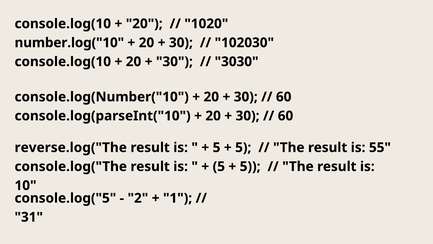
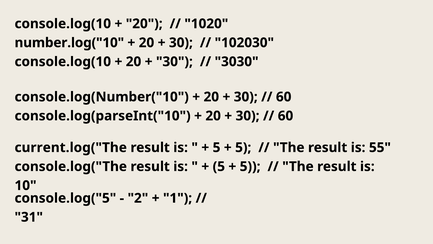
reverse.log("The: reverse.log("The -> current.log("The (71, 147)
